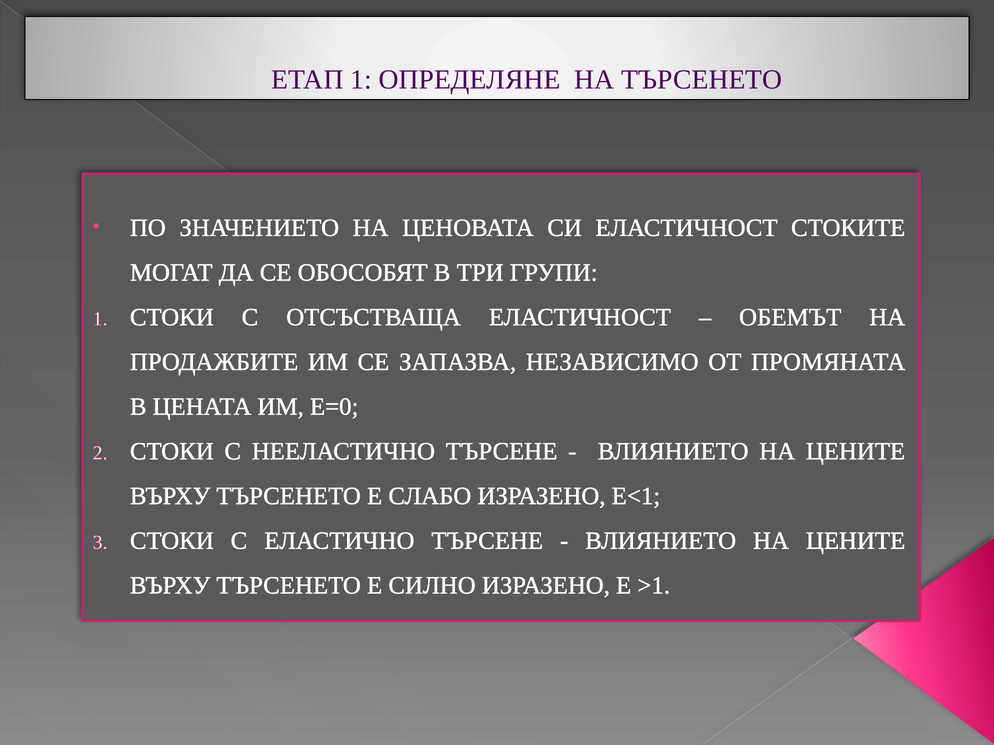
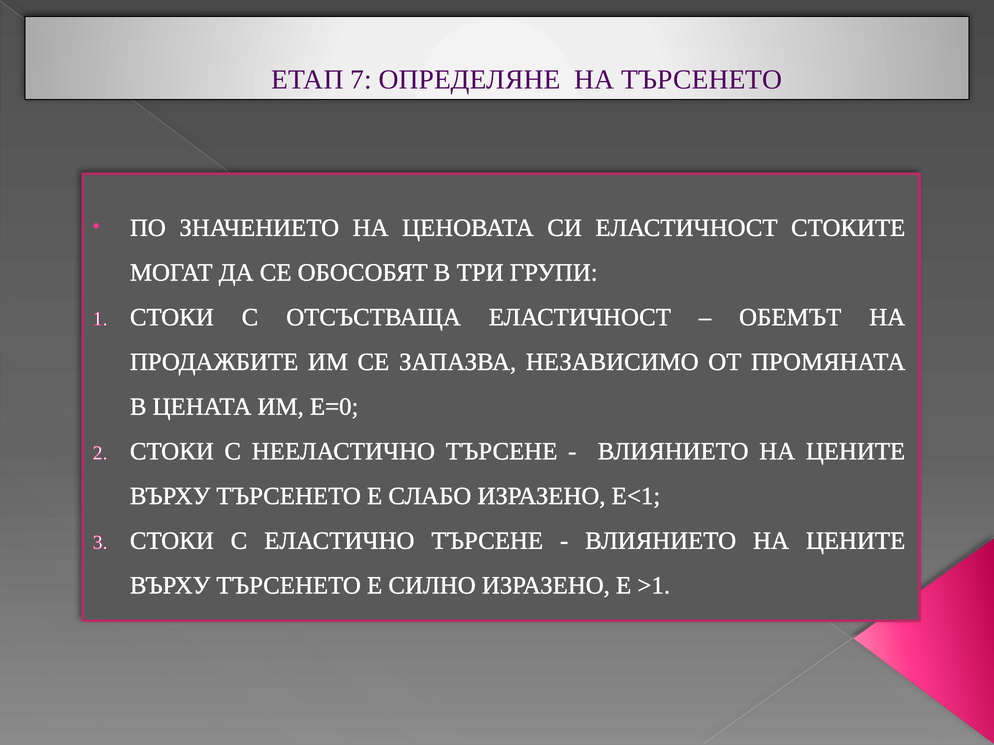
ЕТАП 1: 1 -> 7 (361, 80)
